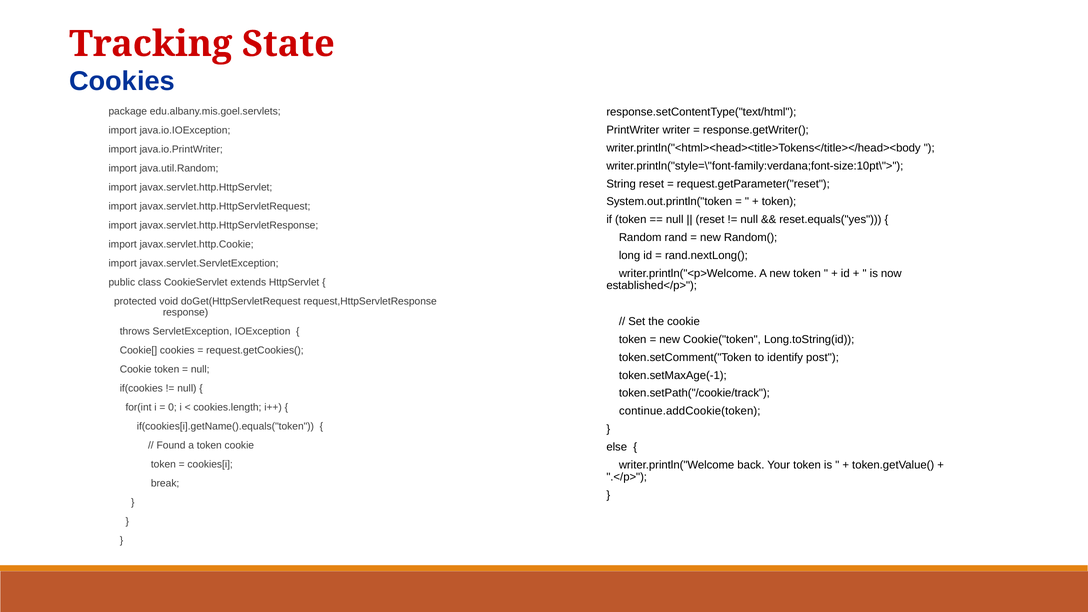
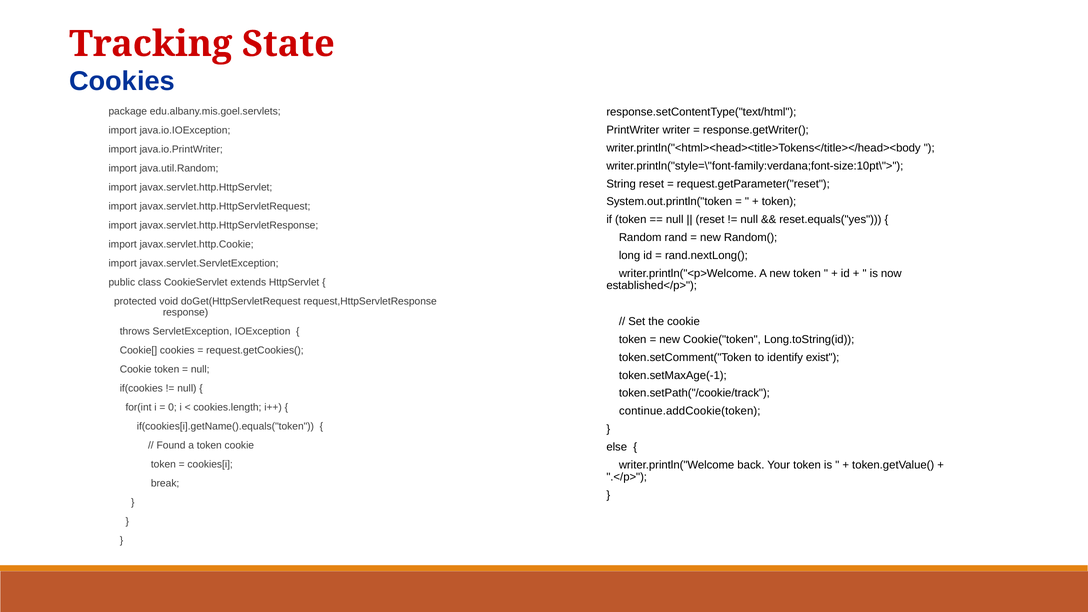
post: post -> exist (823, 357)
